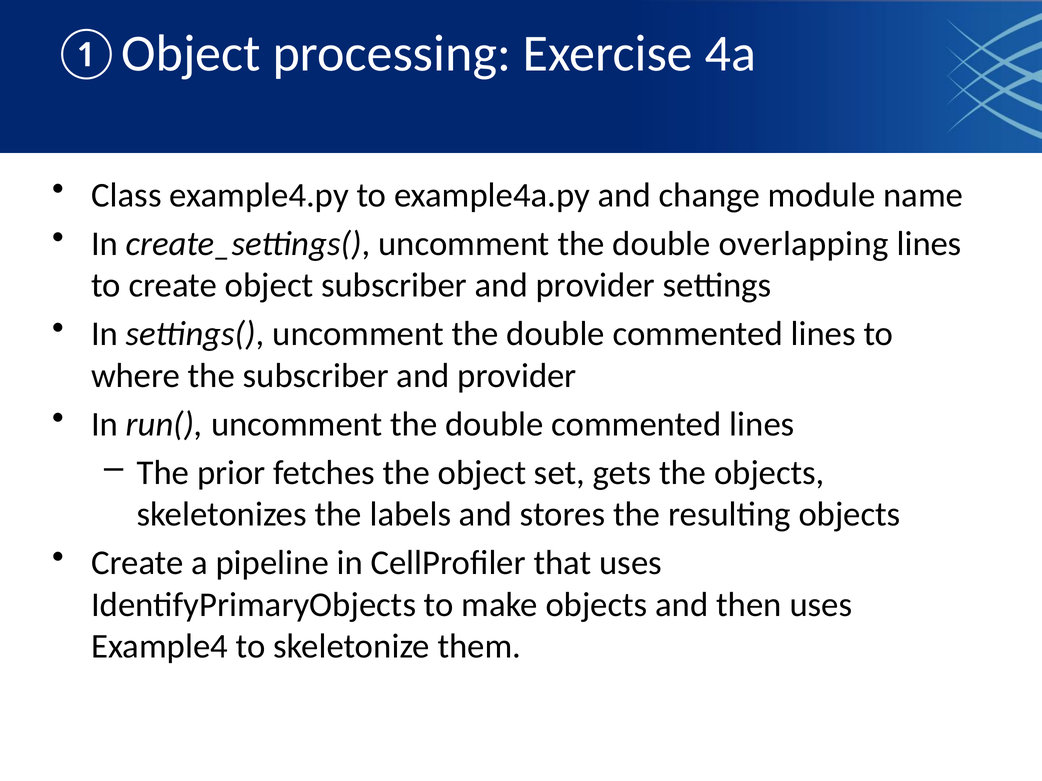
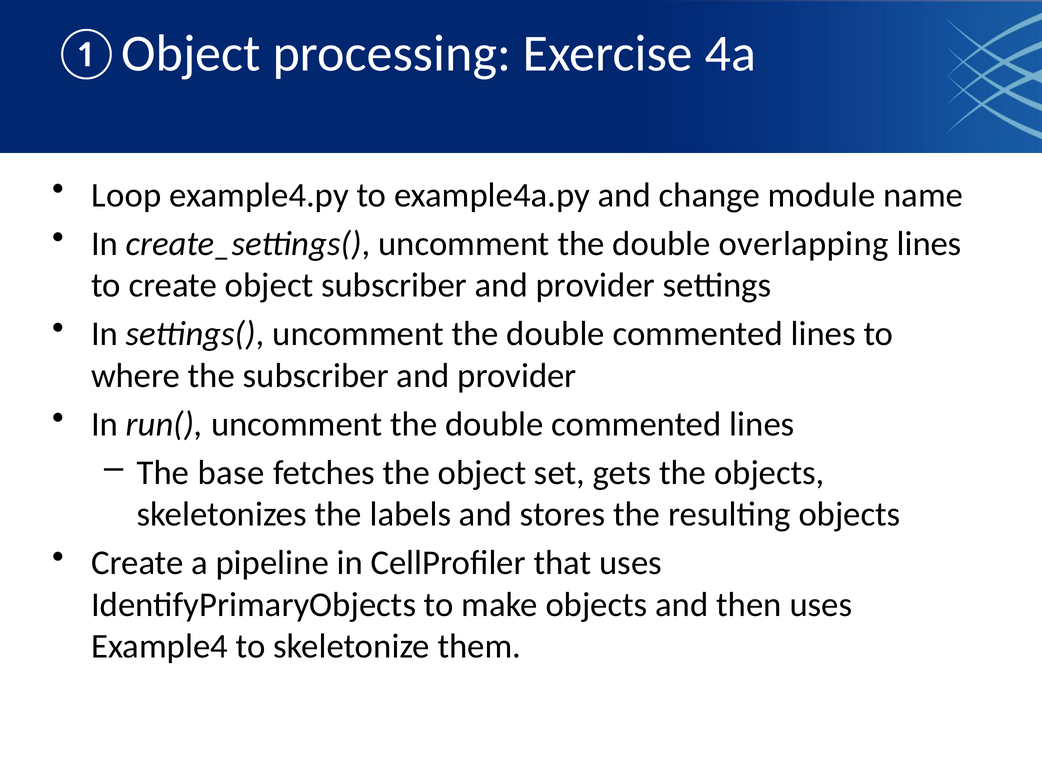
Class: Class -> Loop (126, 195)
prior: prior -> base (231, 473)
